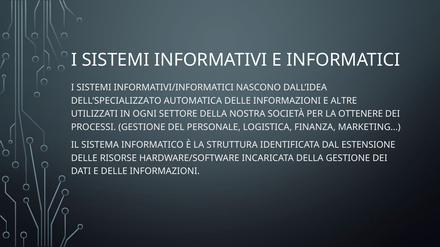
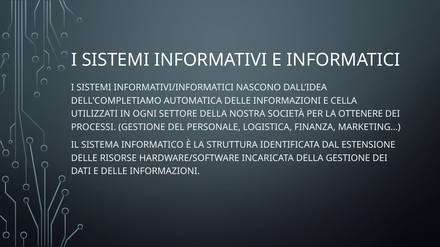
DELL’SPECIALIZZATO: DELL’SPECIALIZZATO -> DELL’COMPLETIAMO (116, 101)
ALTRE: ALTRE -> CELLA (344, 101)
